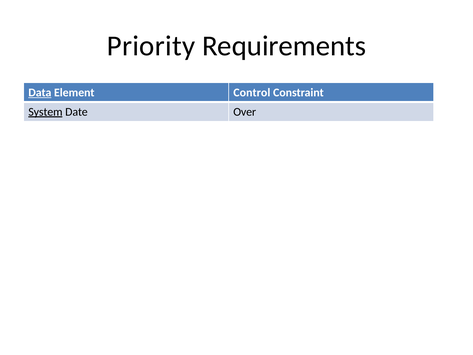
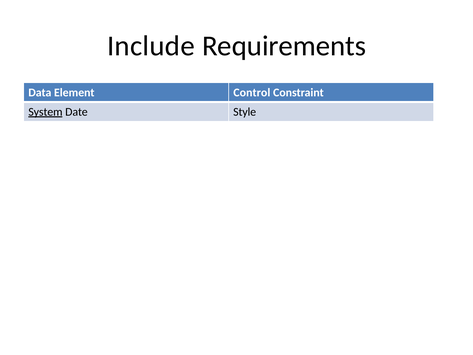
Priority: Priority -> Include (151, 46)
Data underline: present -> none (40, 93)
Over: Over -> Style (245, 112)
